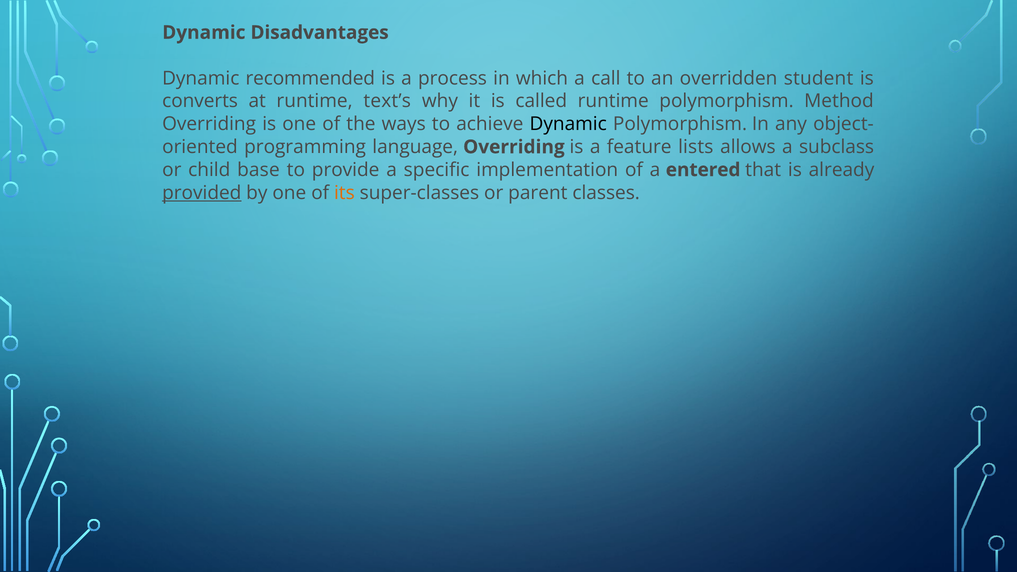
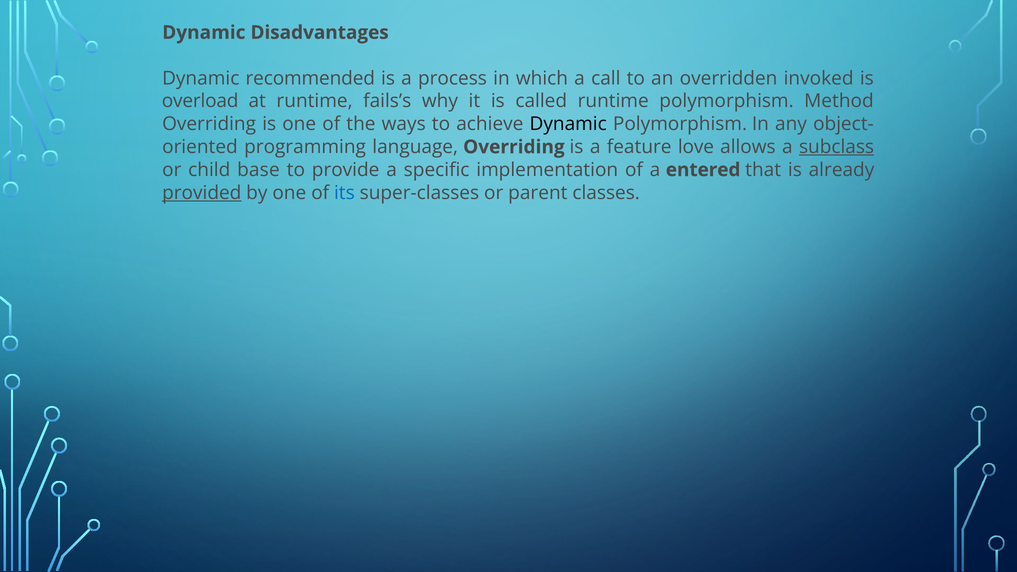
student: student -> invoked (819, 78)
converts: converts -> overload (200, 101)
text’s: text’s -> fails’s (387, 101)
lists: lists -> love (696, 147)
subclass underline: none -> present (837, 147)
its colour: orange -> blue (344, 193)
